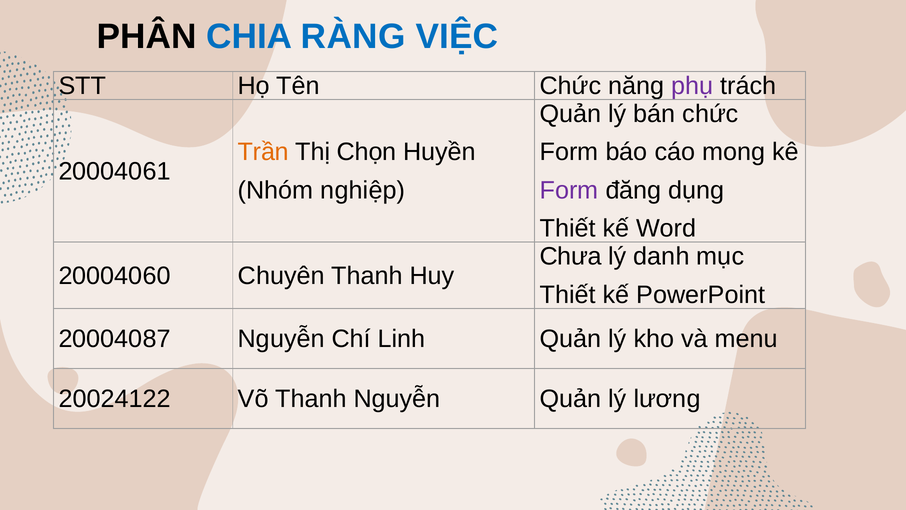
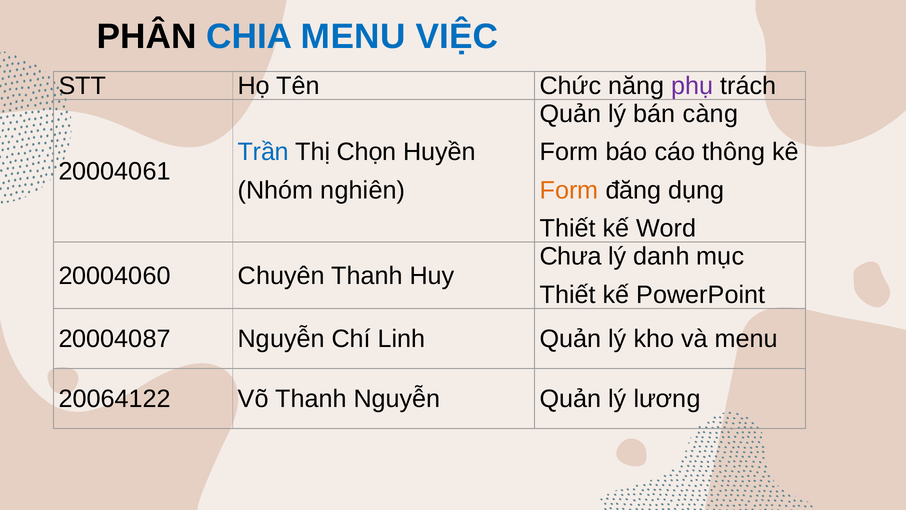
CHIA RÀNG: RÀNG -> MENU (353, 37)
bán chức: chức -> càng (710, 114)
Trần colour: orange -> blue (263, 152)
mong: mong -> thông (734, 152)
nghiệp: nghiệp -> nghiên (363, 190)
Form colour: purple -> orange (569, 190)
20024122: 20024122 -> 20064122 (115, 399)
